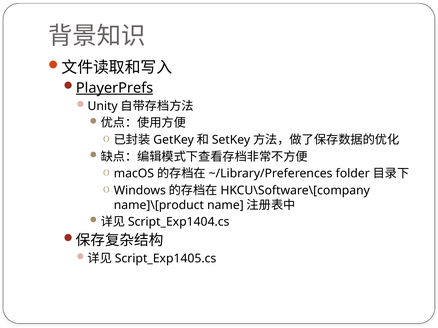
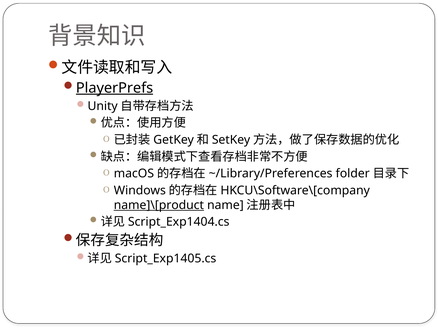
name]\[product underline: none -> present (159, 205)
